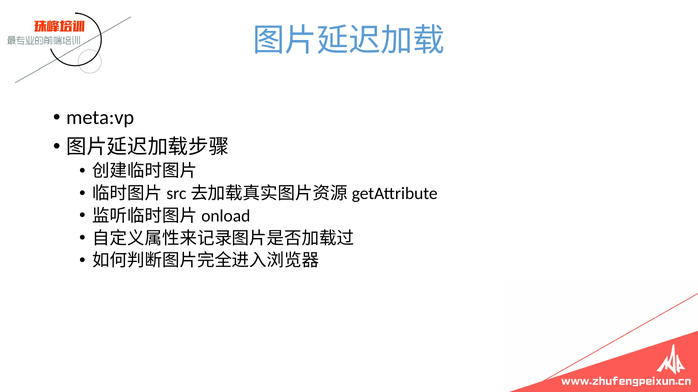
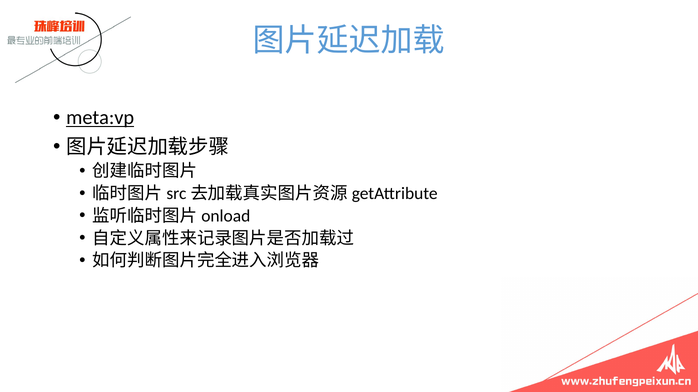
meta:vp underline: none -> present (100, 118)
